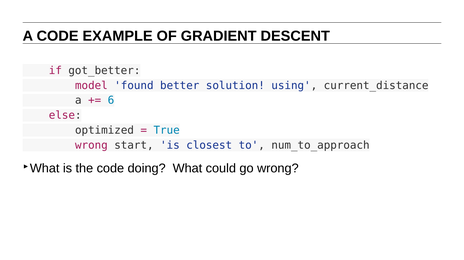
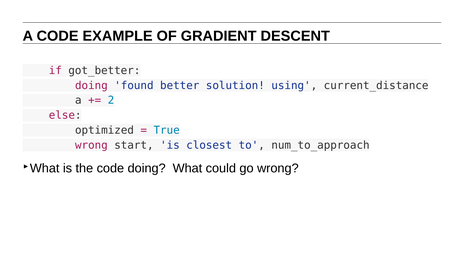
model: model -> doing (91, 86)
6: 6 -> 2 (111, 101)
